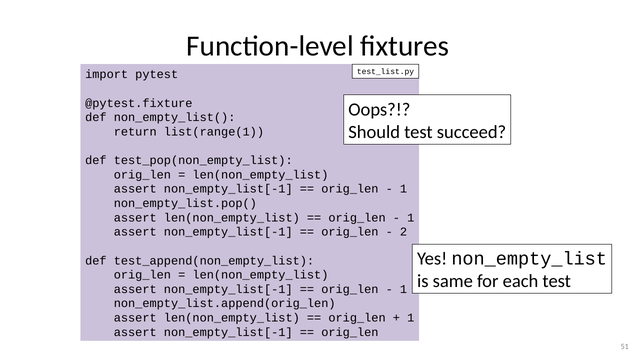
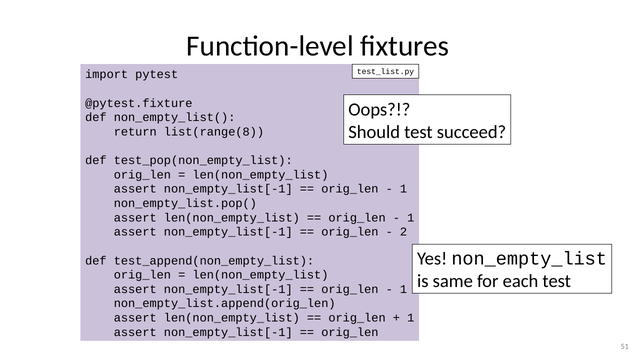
list(range(1: list(range(1 -> list(range(8 (214, 132)
